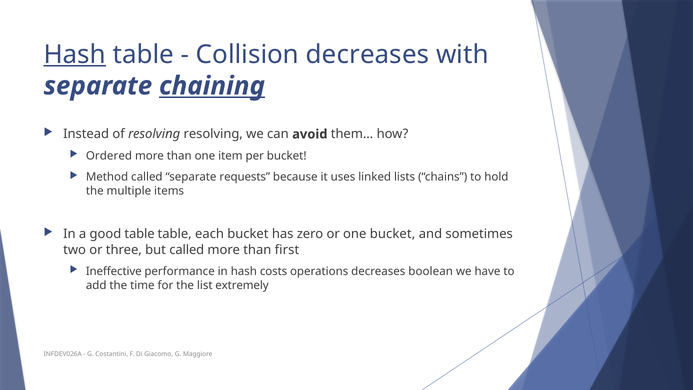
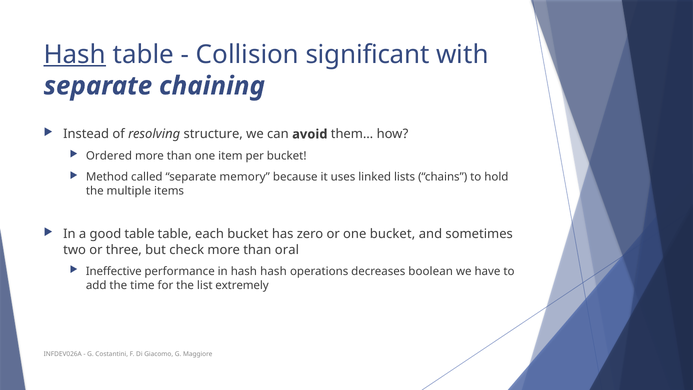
Collision decreases: decreases -> significant (368, 55)
chaining underline: present -> none (212, 86)
resolving resolving: resolving -> structure (213, 134)
requests: requests -> memory (245, 177)
but called: called -> check (187, 250)
first: first -> oral (287, 250)
hash costs: costs -> hash (273, 271)
